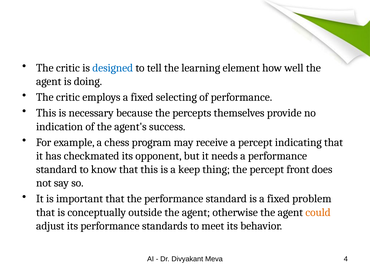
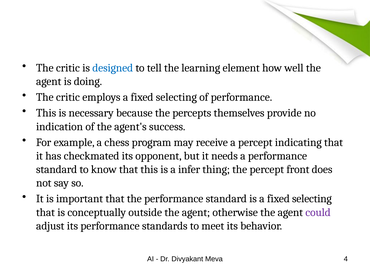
keep: keep -> infer (189, 170)
is a fixed problem: problem -> selecting (312, 199)
could colour: orange -> purple (318, 213)
